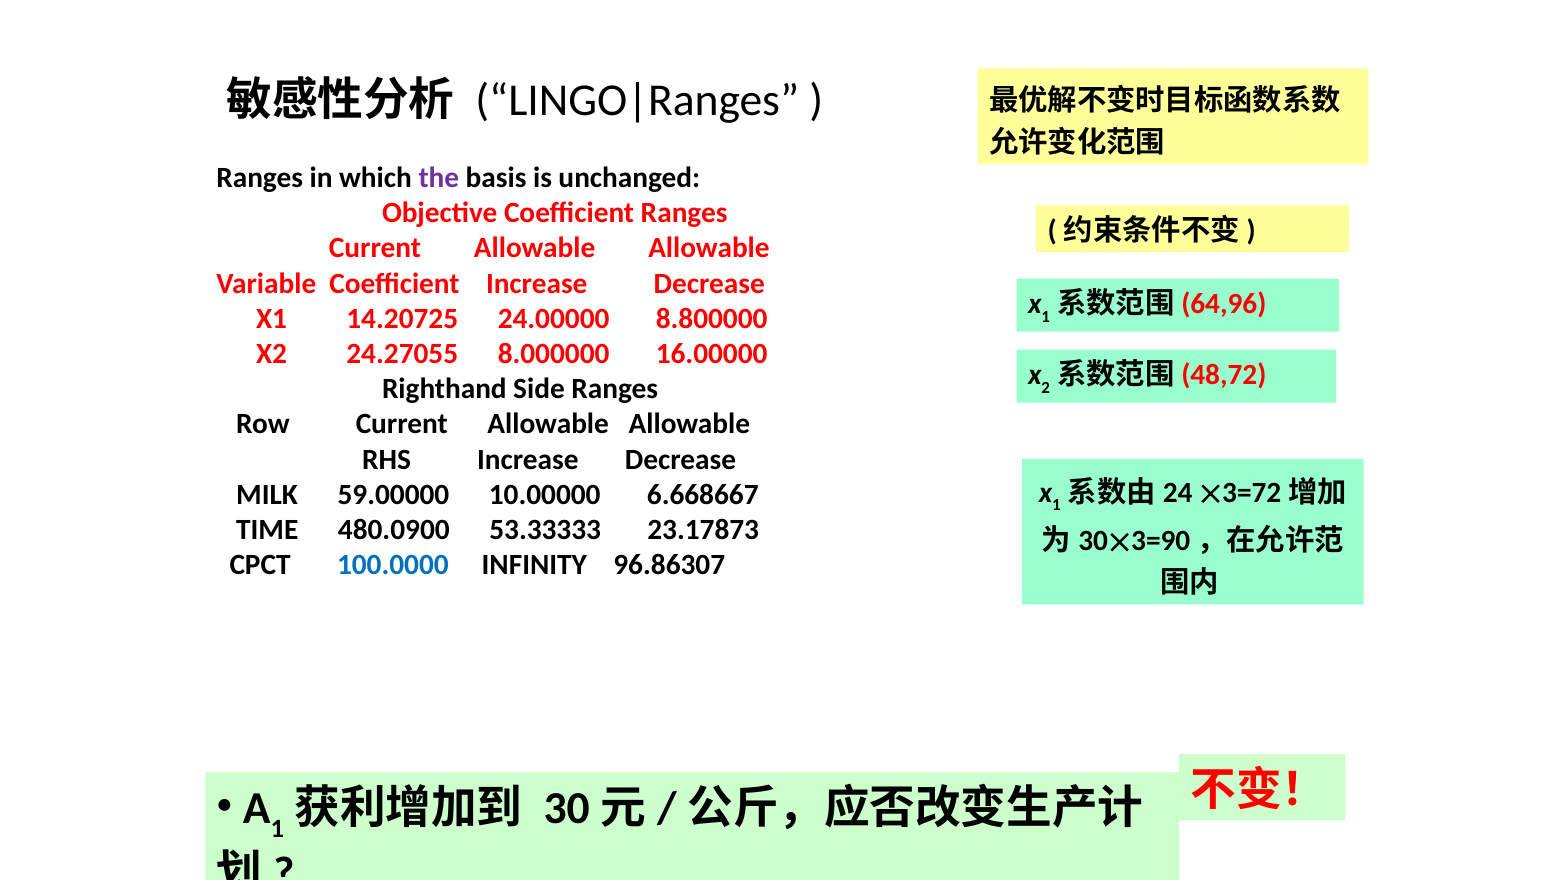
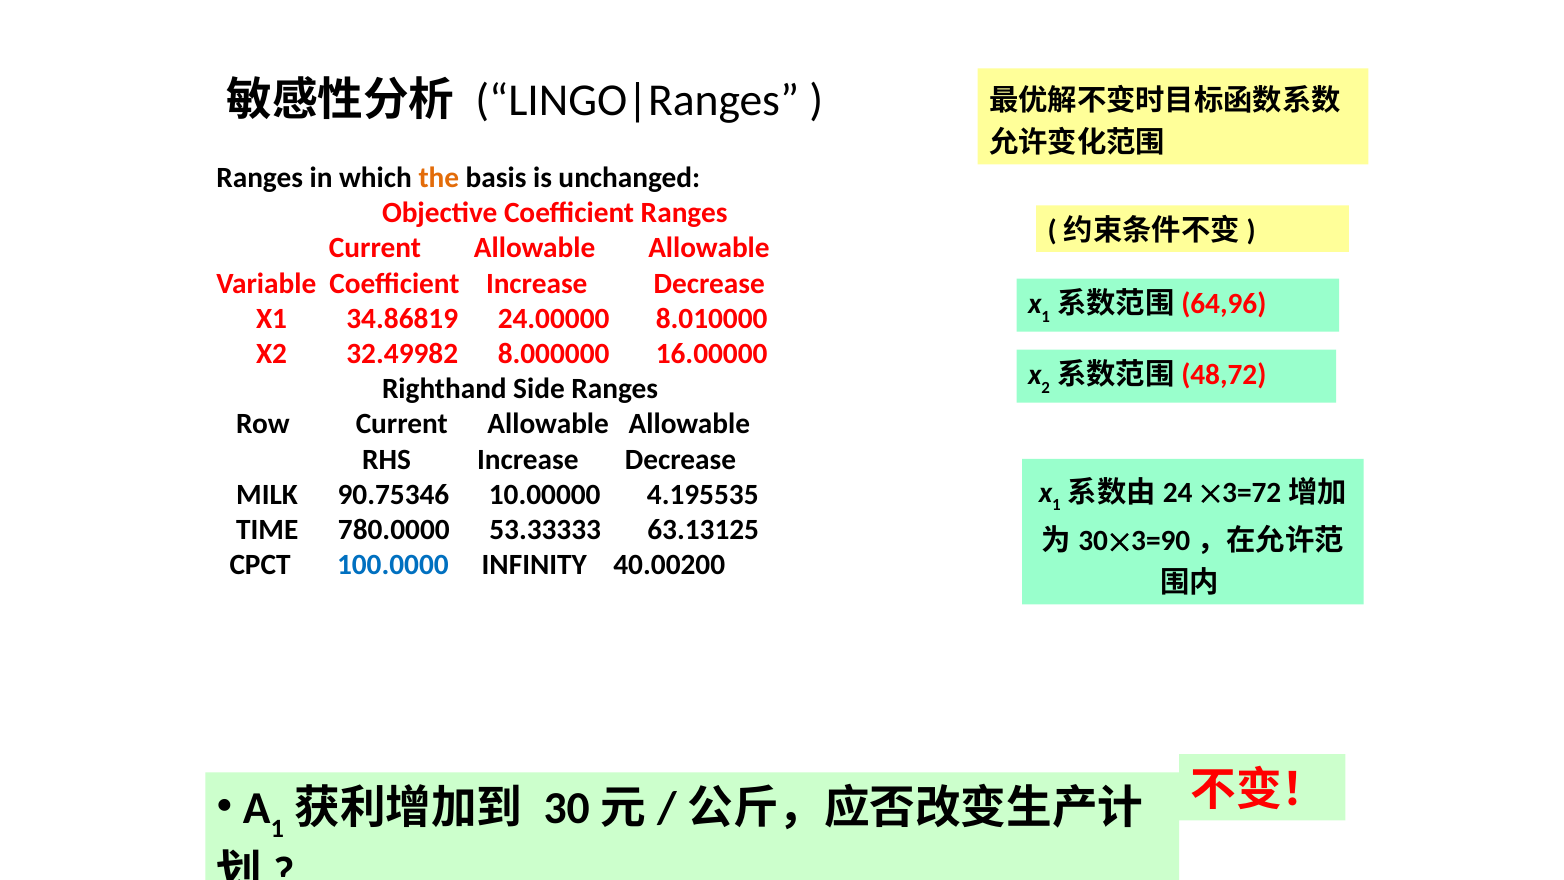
the colour: purple -> orange (439, 178)
14.20725: 14.20725 -> 34.86819 (402, 318)
8.800000: 8.800000 -> 8.010000 (712, 318)
24.27055: 24.27055 -> 32.49982 (402, 354)
59.00000: 59.00000 -> 90.75346 (393, 494)
6.668667: 6.668667 -> 4.195535 (703, 494)
480.0900: 480.0900 -> 780.0000 (394, 530)
23.17873: 23.17873 -> 63.13125 (703, 530)
96.86307: 96.86307 -> 40.00200 (669, 565)
